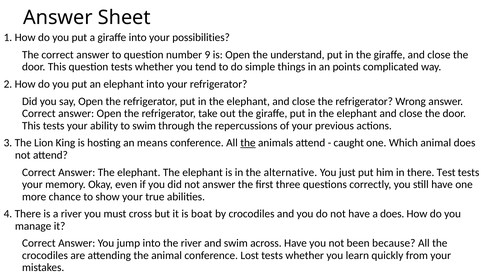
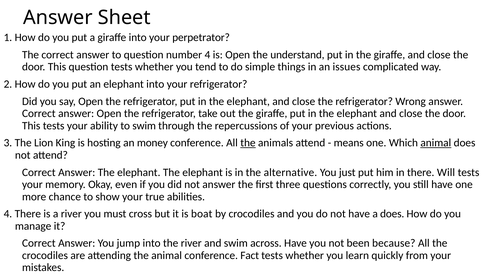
possibilities: possibilities -> perpetrator (201, 37)
number 9: 9 -> 4 (207, 55)
points: points -> issues (347, 67)
means: means -> money (152, 143)
caught: caught -> means (349, 143)
animal underline: none -> present (436, 143)
Test: Test -> Will (446, 172)
Lost: Lost -> Fact (250, 255)
